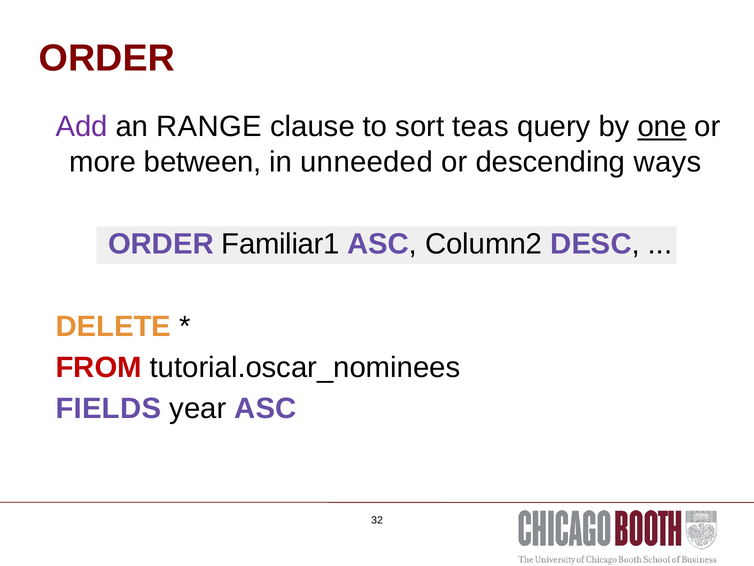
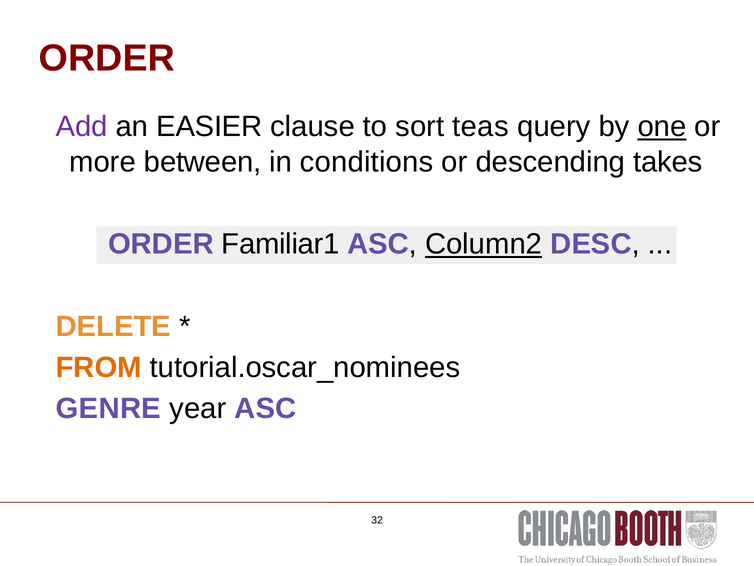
RANGE: RANGE -> EASIER (209, 127)
unneeded: unneeded -> conditions (367, 162)
ways: ways -> takes (668, 162)
Column2 underline: none -> present (484, 244)
FROM colour: red -> orange (99, 367)
FIELDS: FIELDS -> GENRE (108, 408)
